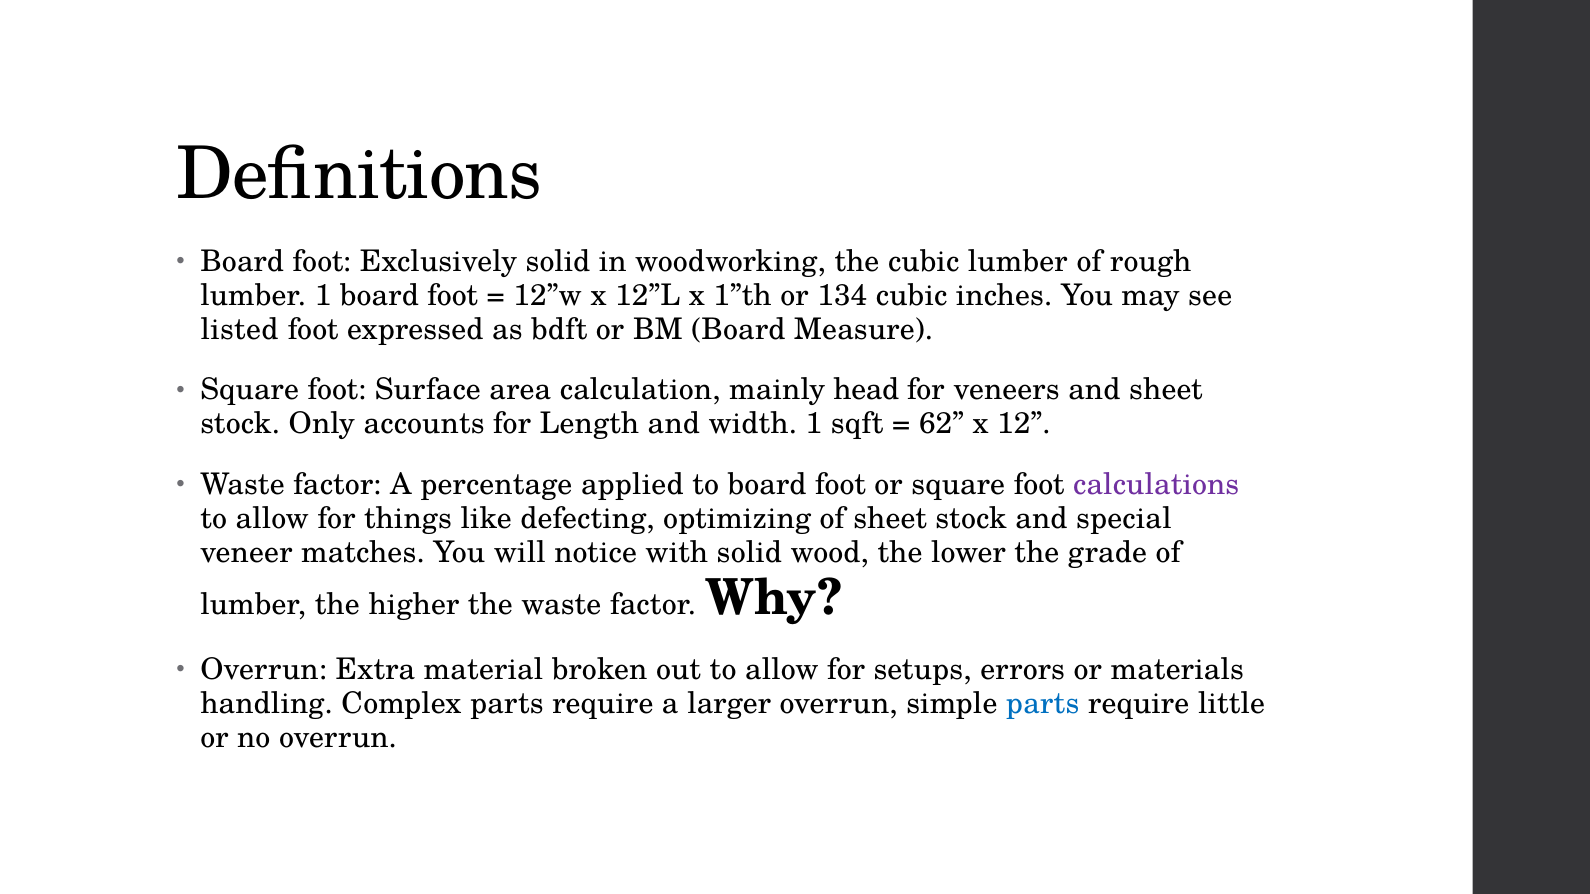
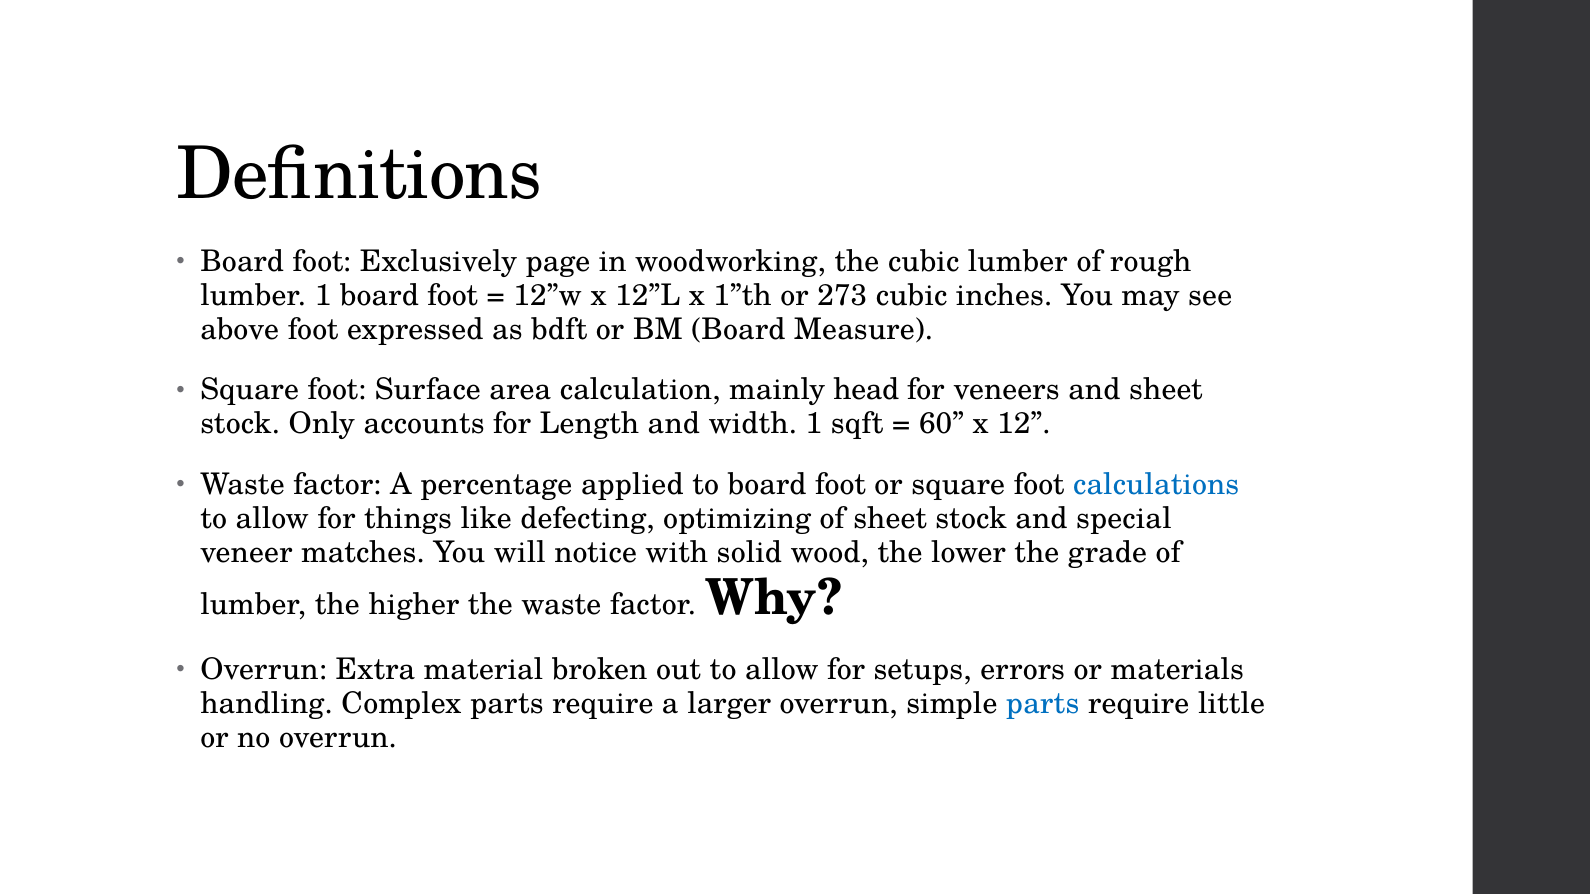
Exclusively solid: solid -> page (558, 262)
134: 134 -> 273 (842, 296)
listed: listed -> above (240, 330)
62: 62 -> 60 (942, 424)
calculations colour: purple -> blue (1156, 485)
